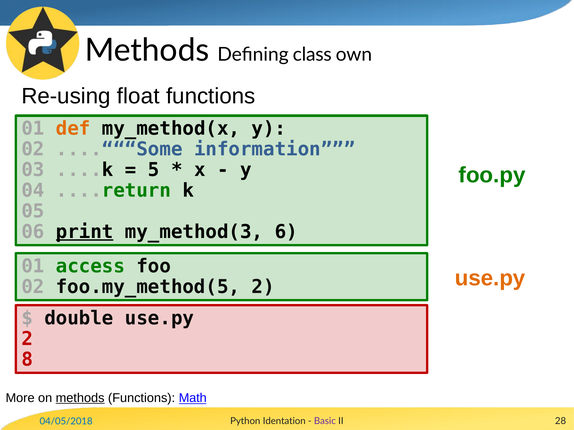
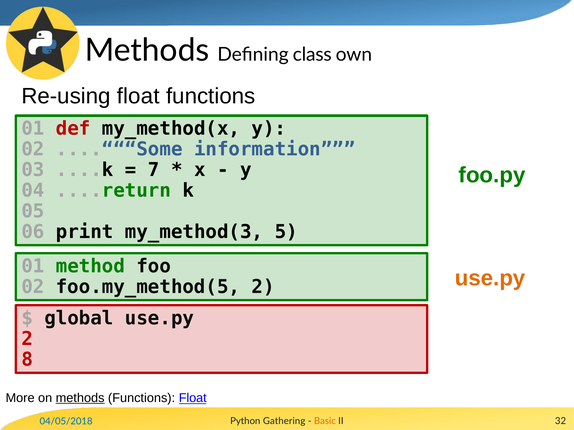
def colour: orange -> red (73, 129)
5: 5 -> 7 (154, 170)
print underline: present -> none (85, 232)
6: 6 -> 5 (286, 232)
access: access -> method (90, 267)
double: double -> global (79, 319)
Functions Math: Math -> Float (193, 398)
Identation: Identation -> Gathering (284, 421)
Basic colour: purple -> orange (325, 421)
28: 28 -> 32 (561, 421)
